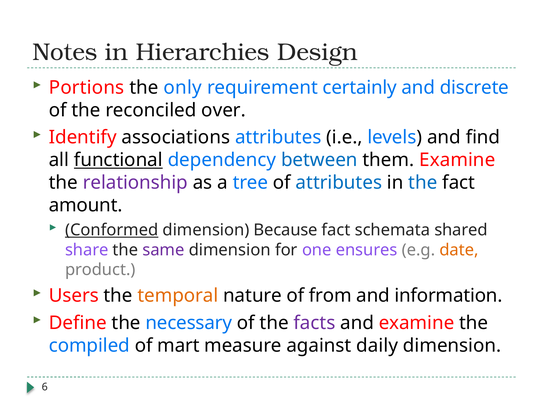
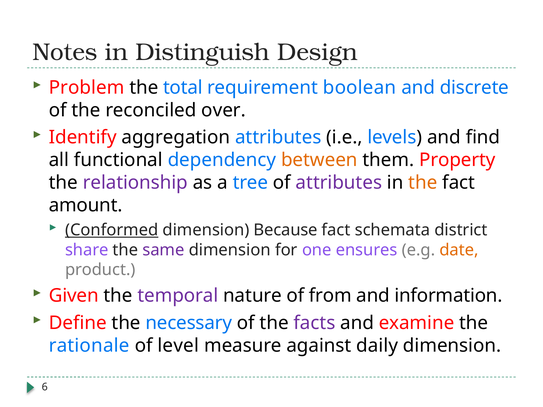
Hierarchies: Hierarchies -> Distinguish (203, 52)
Portions: Portions -> Problem (87, 88)
only: only -> total (183, 88)
certainly: certainly -> boolean (360, 88)
associations: associations -> aggregation (176, 137)
functional underline: present -> none (118, 160)
between colour: blue -> orange (319, 160)
them Examine: Examine -> Property (457, 160)
attributes colour: blue -> purple (339, 183)
the colour: blue -> orange (423, 183)
shared: shared -> district (461, 230)
Users: Users -> Given (74, 296)
temporal colour: orange -> purple (178, 296)
compiled: compiled -> rationale (89, 346)
mart: mart -> level (178, 346)
